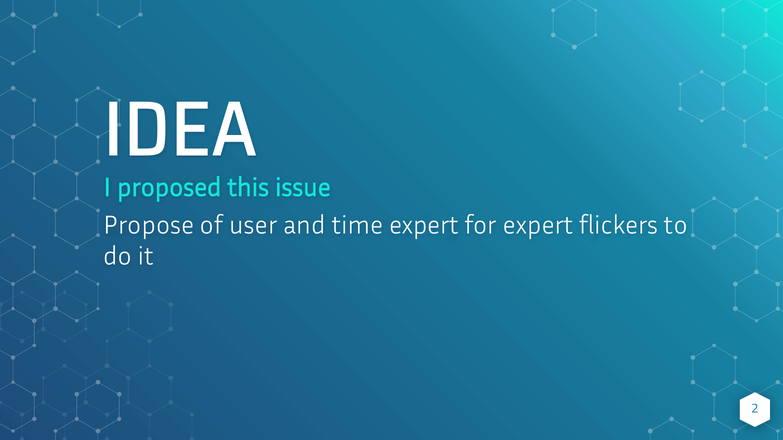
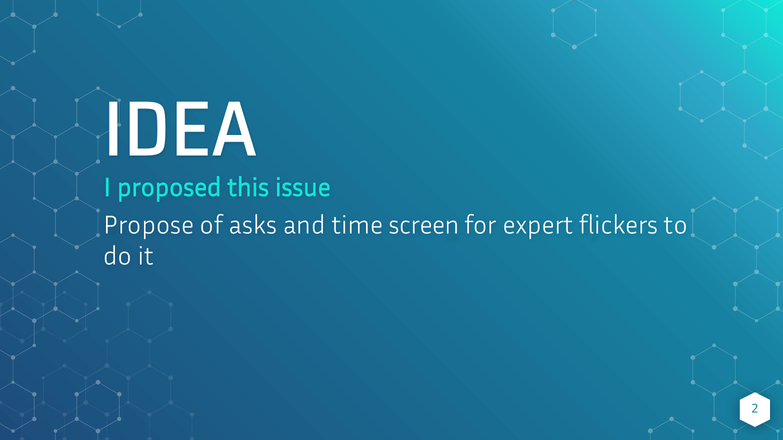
user: user -> asks (253, 225)
time expert: expert -> screen (424, 225)
